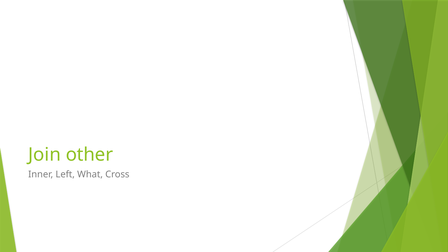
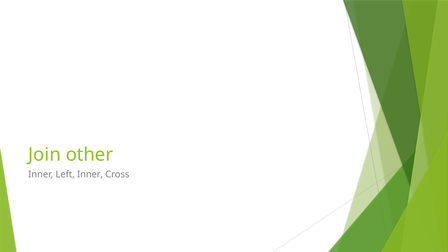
Left What: What -> Inner (90, 174)
